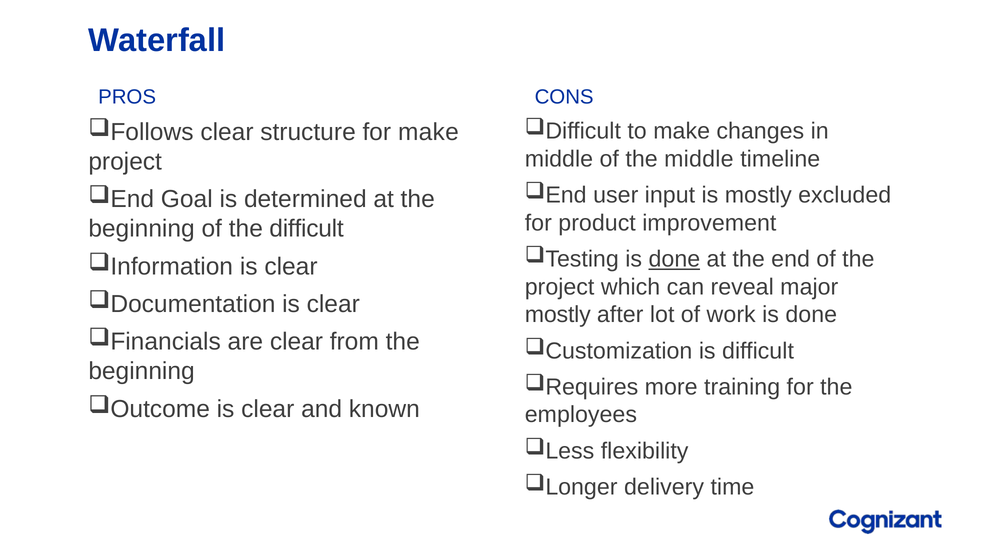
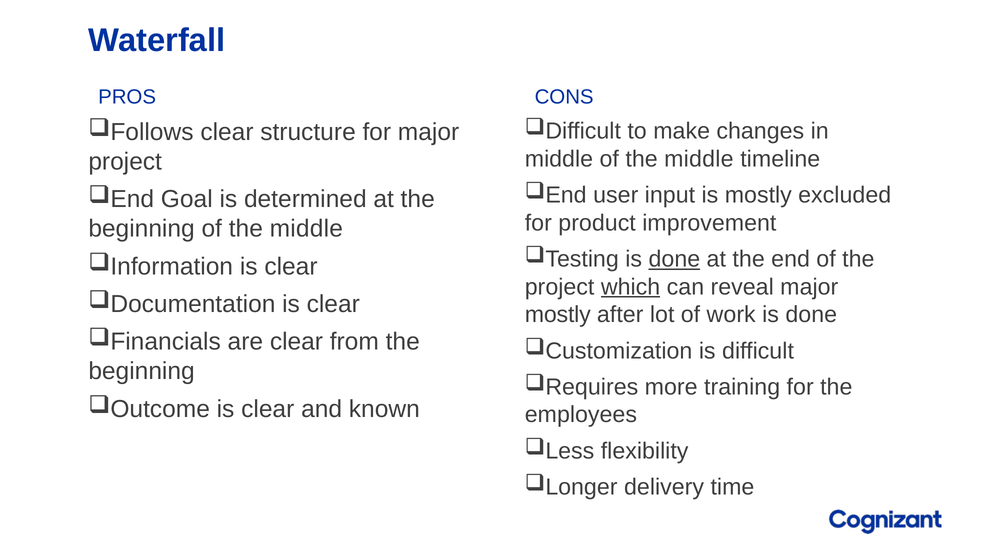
for make: make -> major (429, 132)
beginning of the difficult: difficult -> middle (306, 229)
which underline: none -> present (631, 287)
